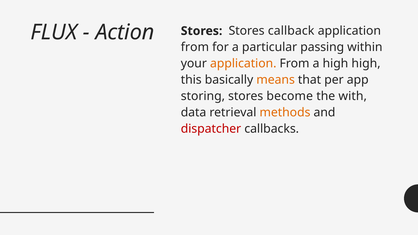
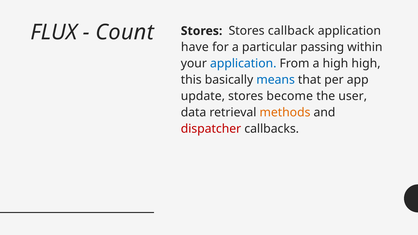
Action: Action -> Count (125, 32)
from: from -> have (195, 47)
application colour: orange -> blue (243, 64)
means colour: orange -> blue (276, 80)
storing: storing -> update (203, 96)
with: with -> user (353, 96)
